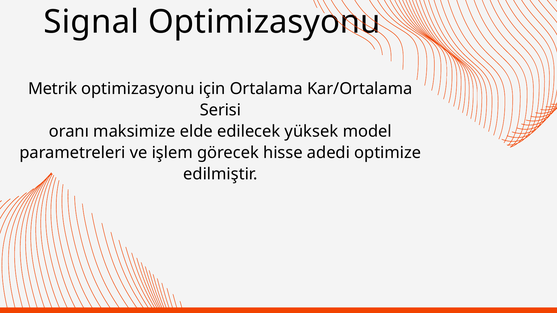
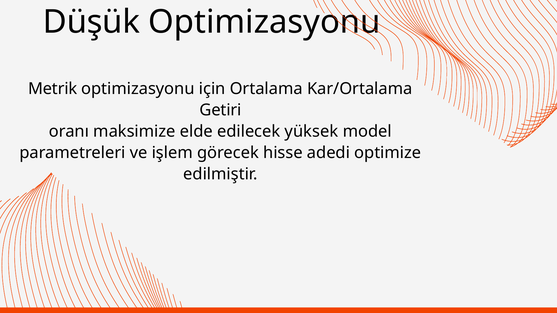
Signal: Signal -> Düşük (91, 22)
Serisi: Serisi -> Getiri (220, 110)
